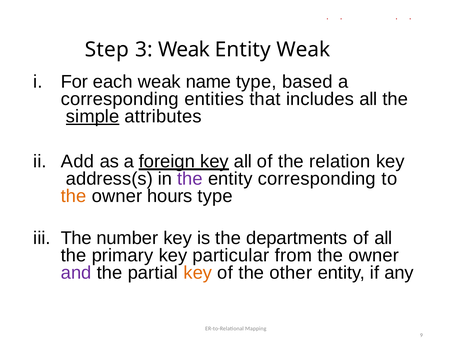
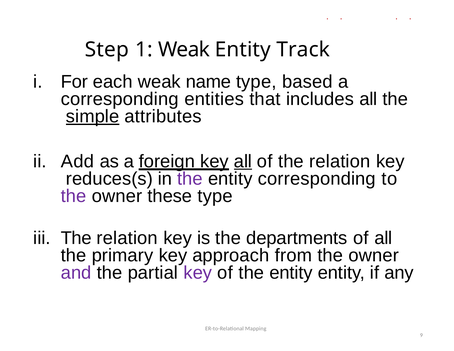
Step 3: 3 -> 1 (144, 50)
Entity Weak: Weak -> Track (303, 50)
all underline: none -> present (243, 161)
address(s: address(s -> reduces(s (109, 179)
the colour: orange -> purple (74, 196)
hours: hours -> these (170, 196)
number: number -> relation (127, 238)
particular: particular -> approach (231, 255)
key colour: orange -> purple (198, 273)
of the other: other -> entity (291, 273)
